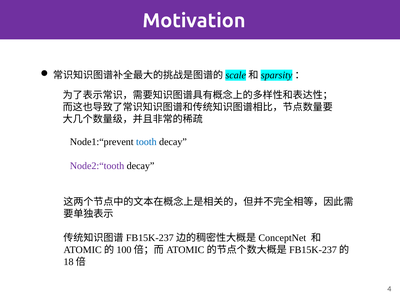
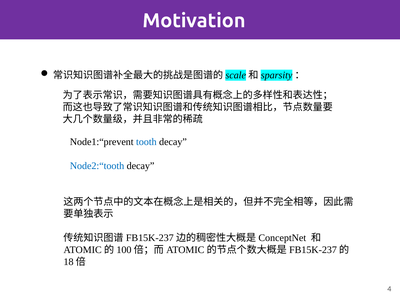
Node2:“tooth colour: purple -> blue (97, 166)
